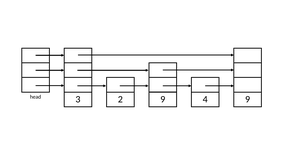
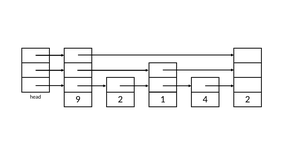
3: 3 -> 9 (78, 99)
2 9: 9 -> 1 (163, 99)
4 9: 9 -> 2 (248, 99)
